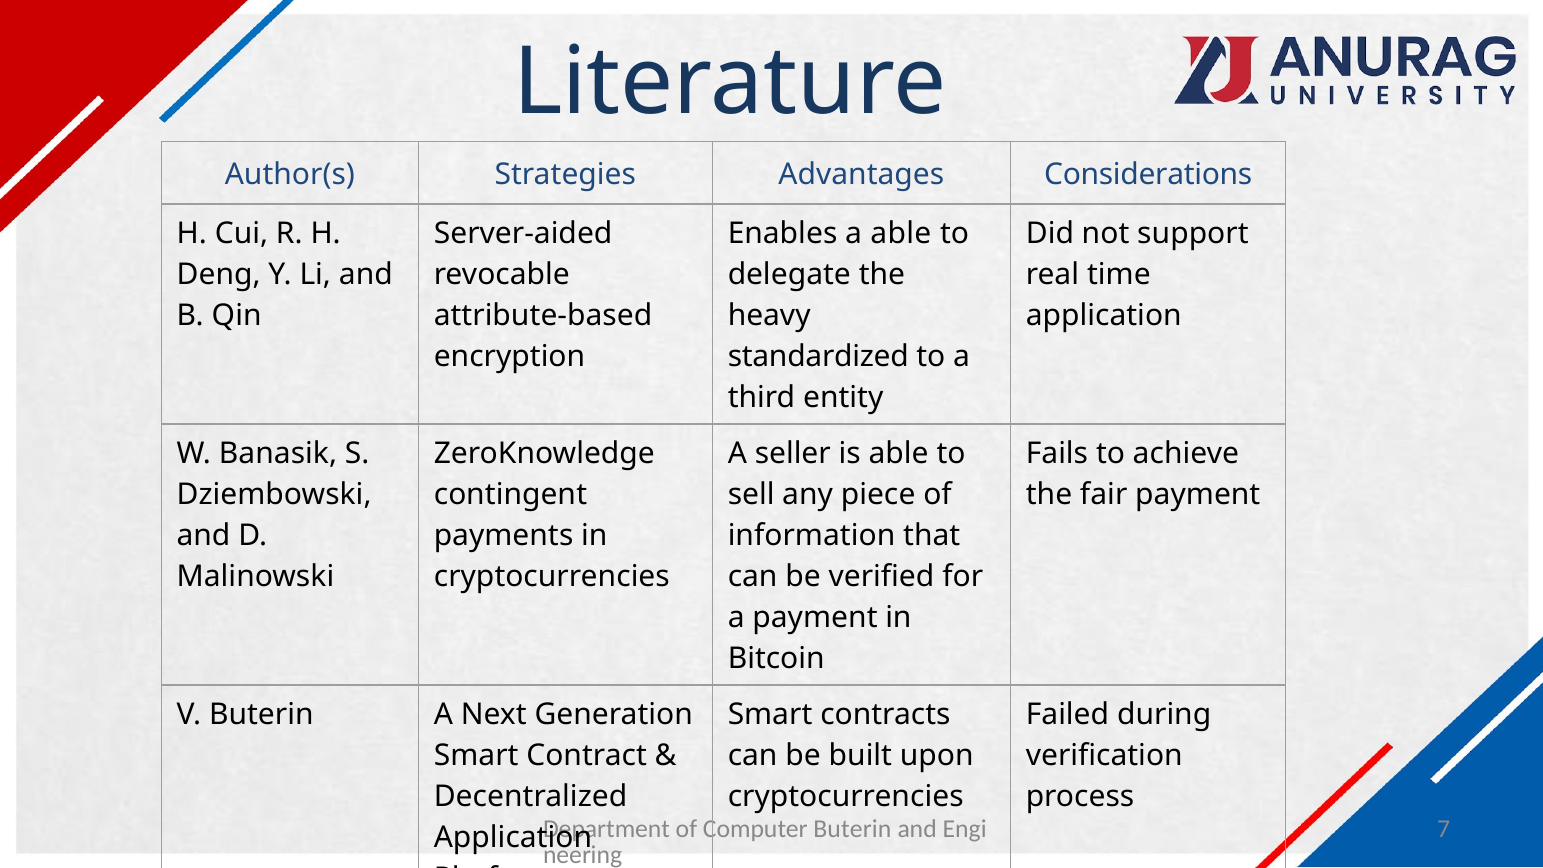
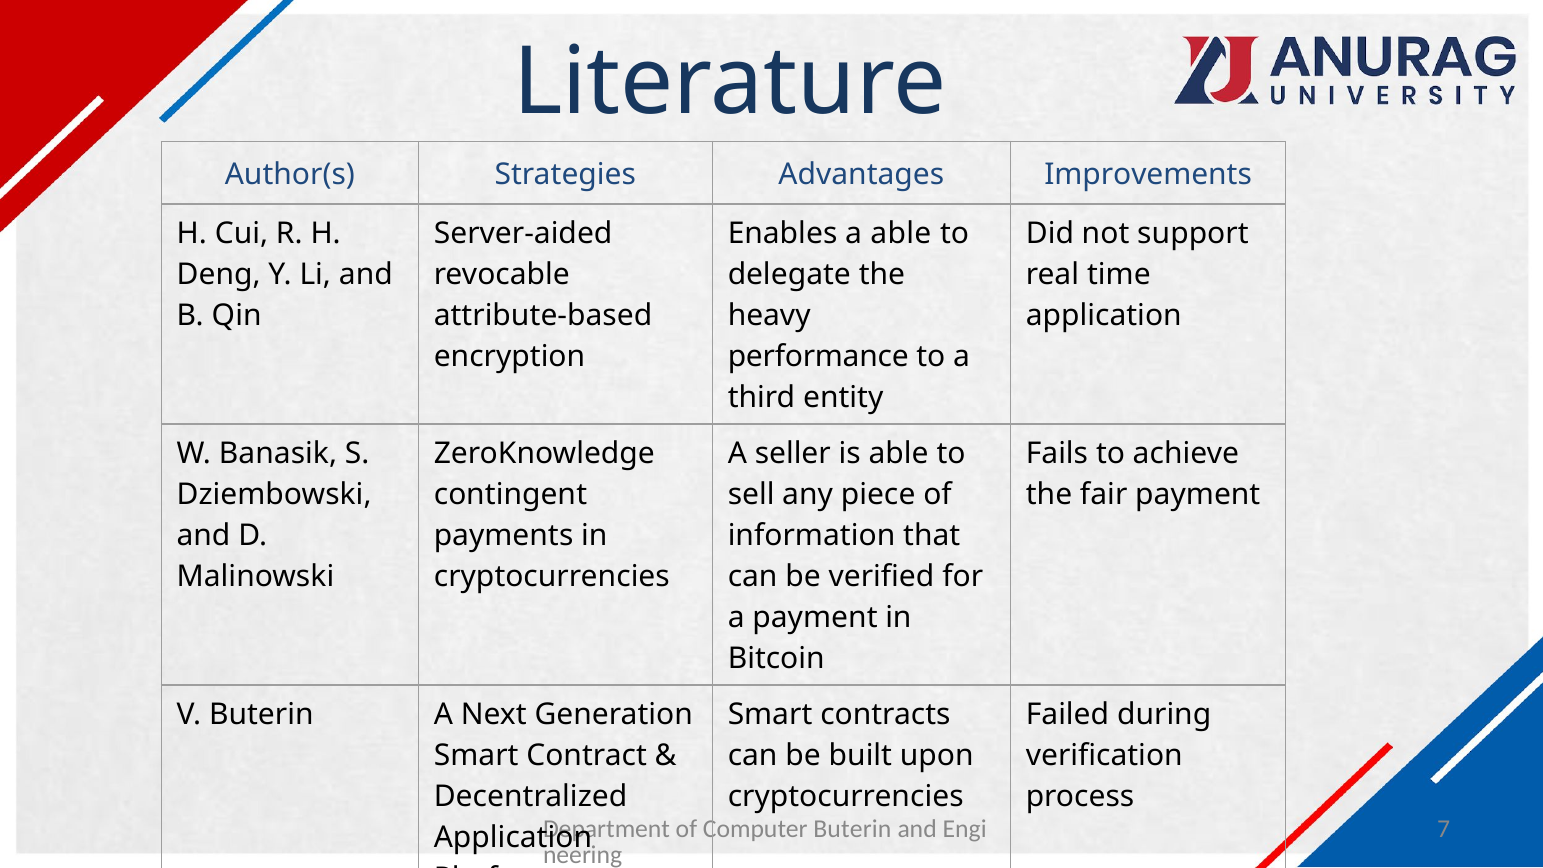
Considerations: Considerations -> Improvements (1148, 175)
standardized: standardized -> performance (818, 357)
